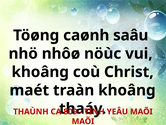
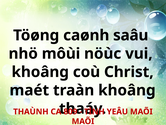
nhôø: nhôø -> môùi (61, 53)
